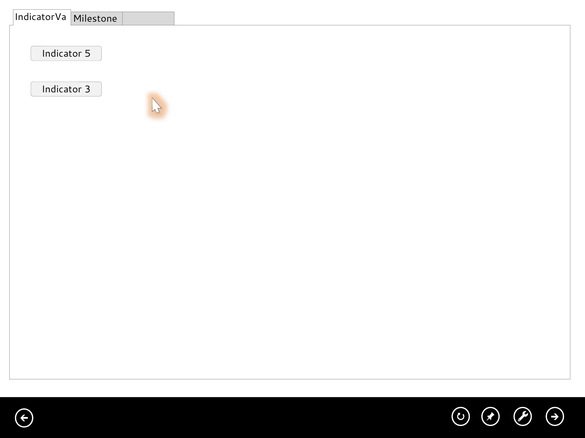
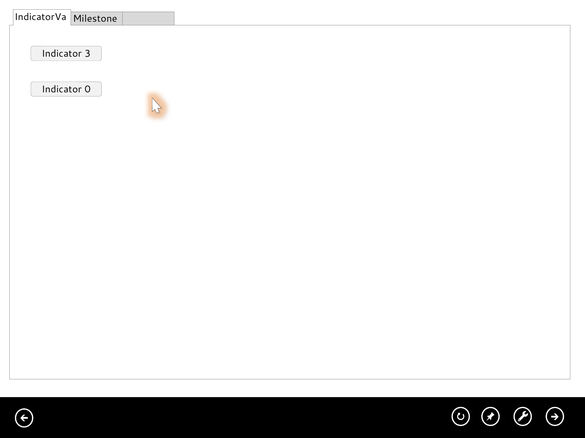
5: 5 -> 3 (88, 54)
3: 3 -> 0 (88, 90)
